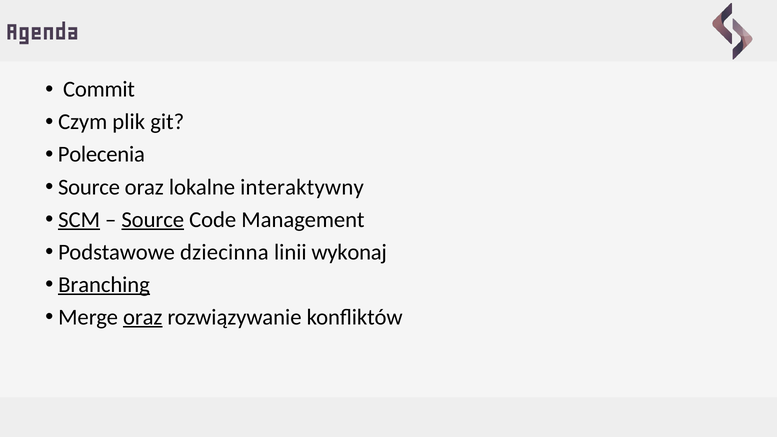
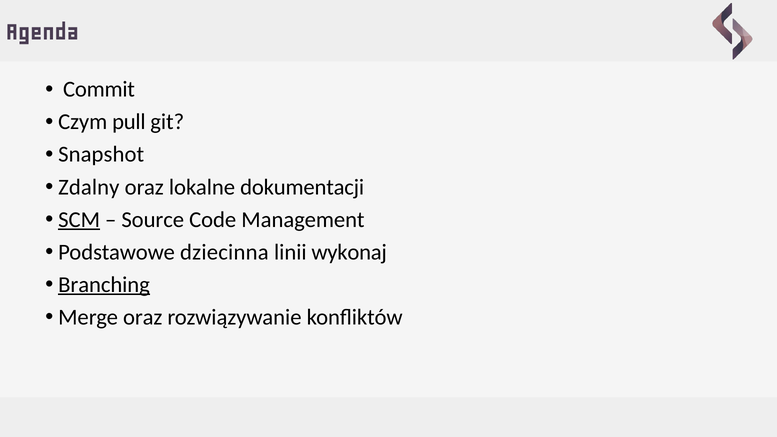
plik: plik -> pull (129, 122)
Polecenia: Polecenia -> Snapshot (101, 155)
Source: Source -> Zdalny (89, 187)
interaktywny: interaktywny -> dokumentacji (302, 187)
Source underline: present -> none (153, 220)
oraz underline: present -> none (143, 317)
